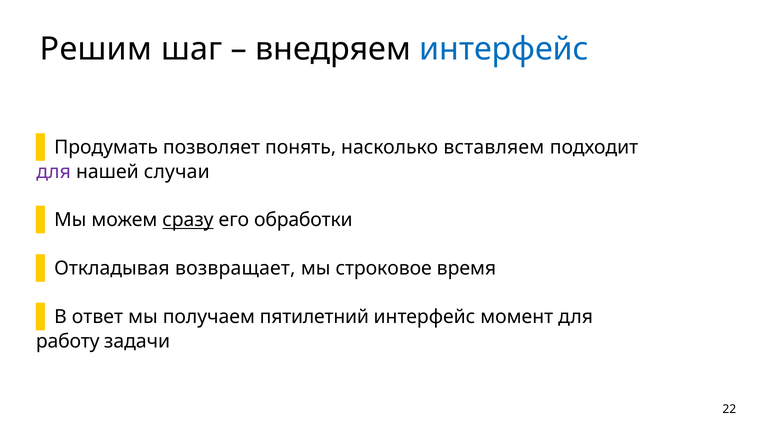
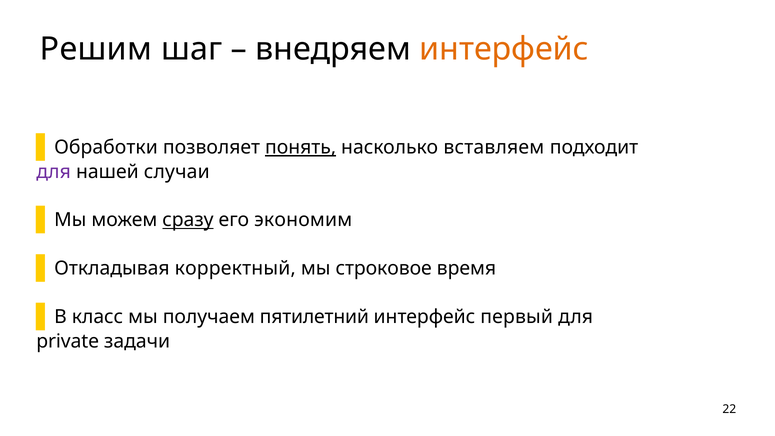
интерфейс colour: blue -> orange (504, 49)
Продумать: Продумать -> Обработки (106, 147)
понять underline: none -> present (301, 147)
обработки: обработки -> экономим (303, 220)
возвращает: возвращает -> корректный (235, 268)
ответ: ответ -> класс (97, 317)
момент: момент -> первый (517, 317)
работу: работу -> private (68, 341)
